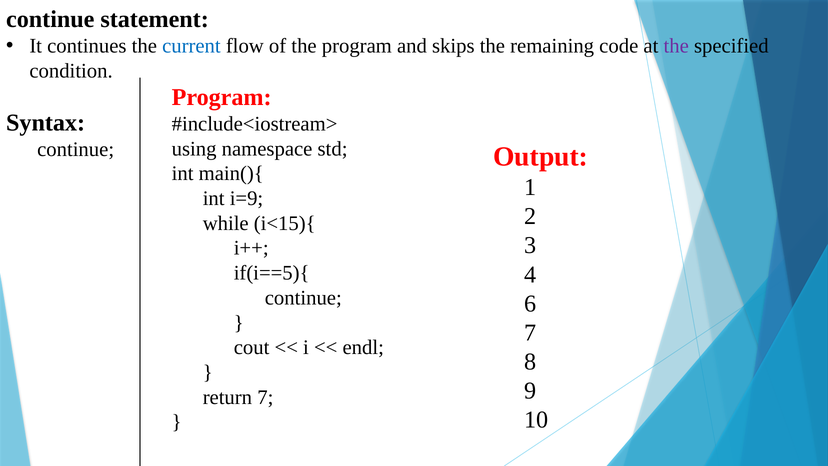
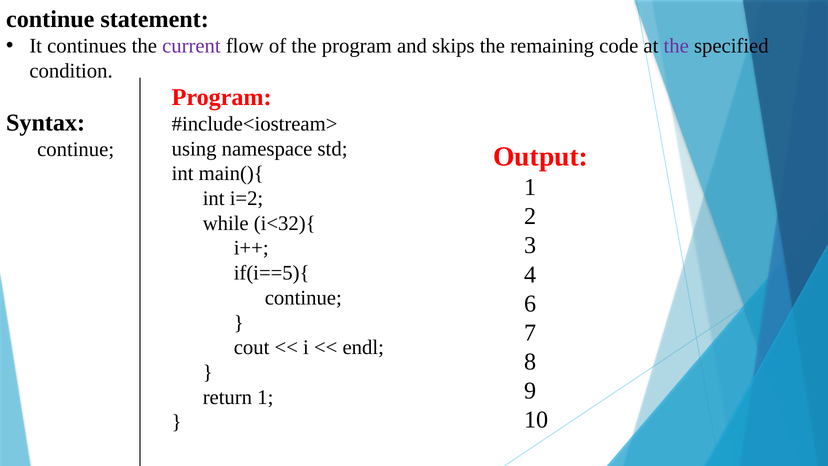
current colour: blue -> purple (191, 46)
i=9: i=9 -> i=2 (246, 198)
i<15){: i<15){ -> i<32){ (285, 223)
return 7: 7 -> 1 (265, 397)
